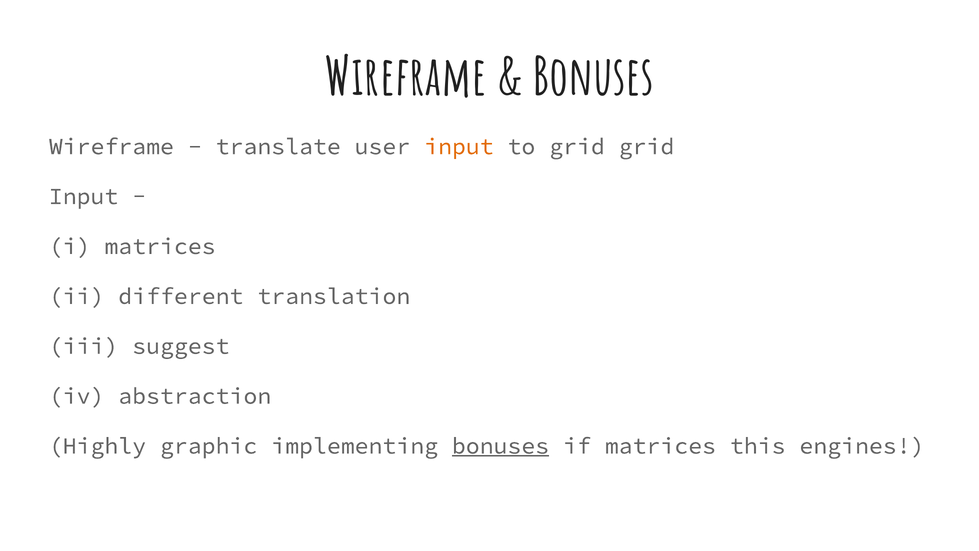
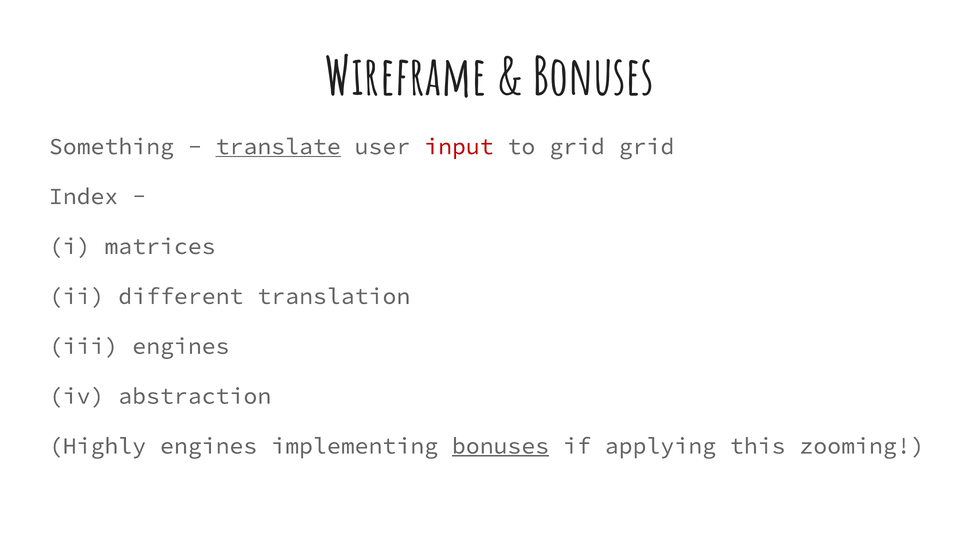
Wireframe: Wireframe -> Something (111, 146)
translate underline: none -> present (278, 146)
input colour: orange -> red (459, 146)
Input: Input -> Index (84, 196)
iii suggest: suggest -> engines (181, 346)
Highly graphic: graphic -> engines (209, 446)
if matrices: matrices -> applying (660, 446)
engines: engines -> zooming (862, 446)
